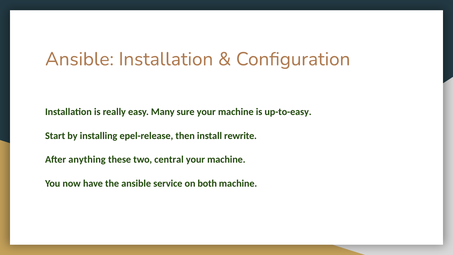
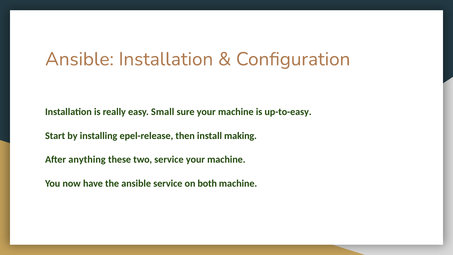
Many: Many -> Small (163, 112)
rewrite: rewrite -> making (240, 136)
two central: central -> service (169, 160)
